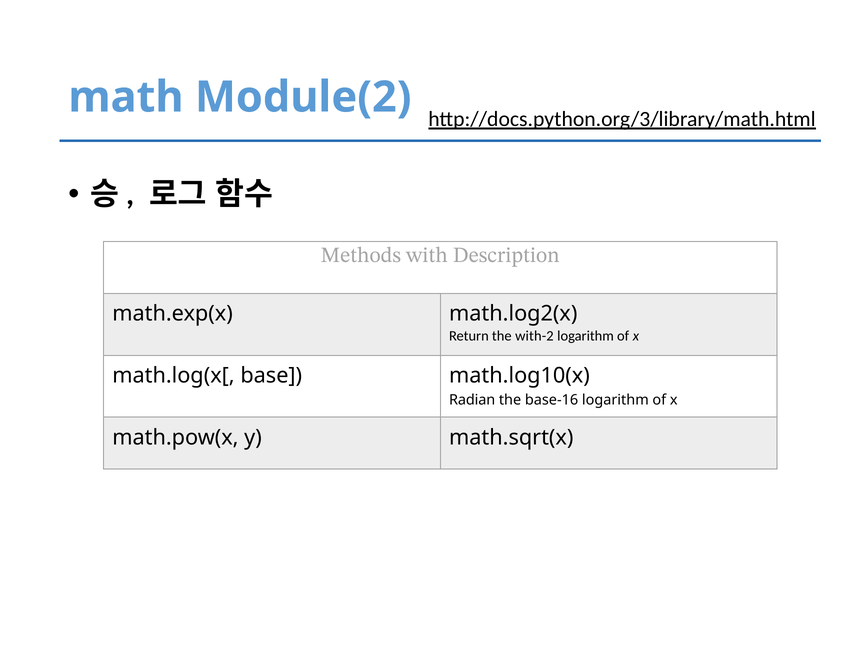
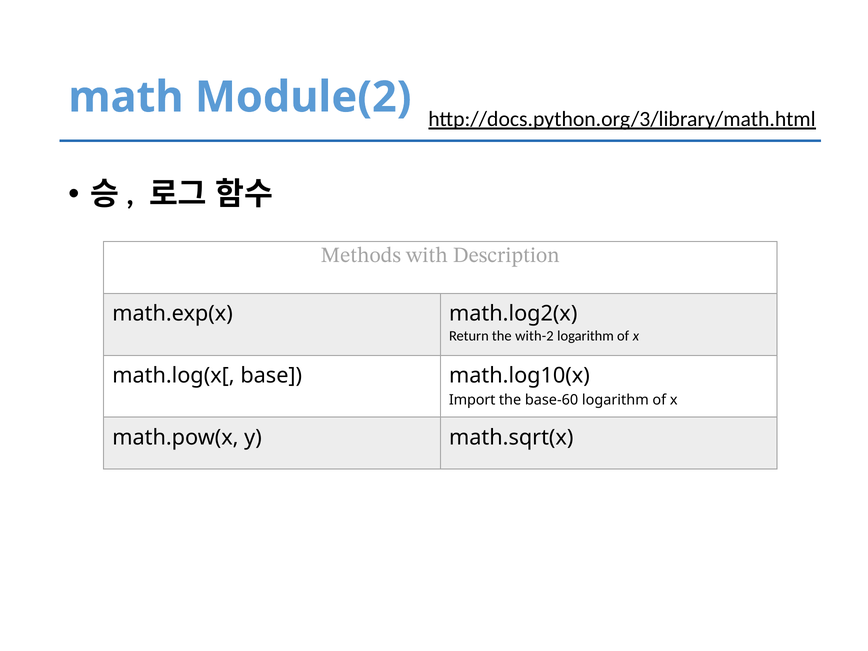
Radian: Radian -> Import (472, 400)
base-16: base-16 -> base-60 (552, 400)
